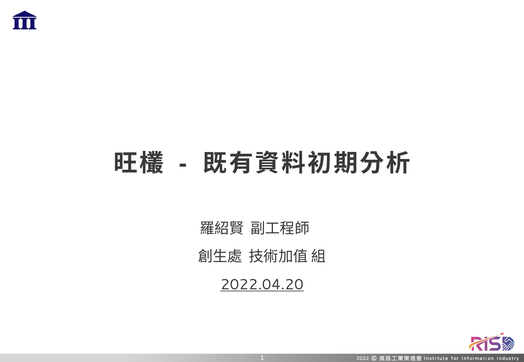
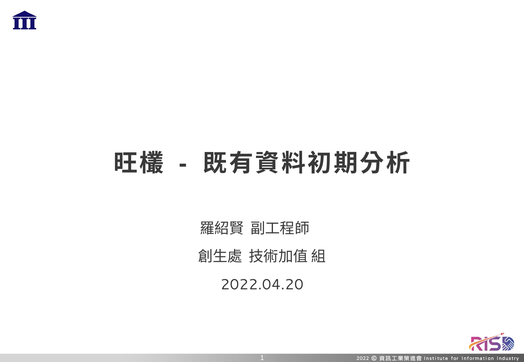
2022.04.20 underline: present -> none (262, 285)
